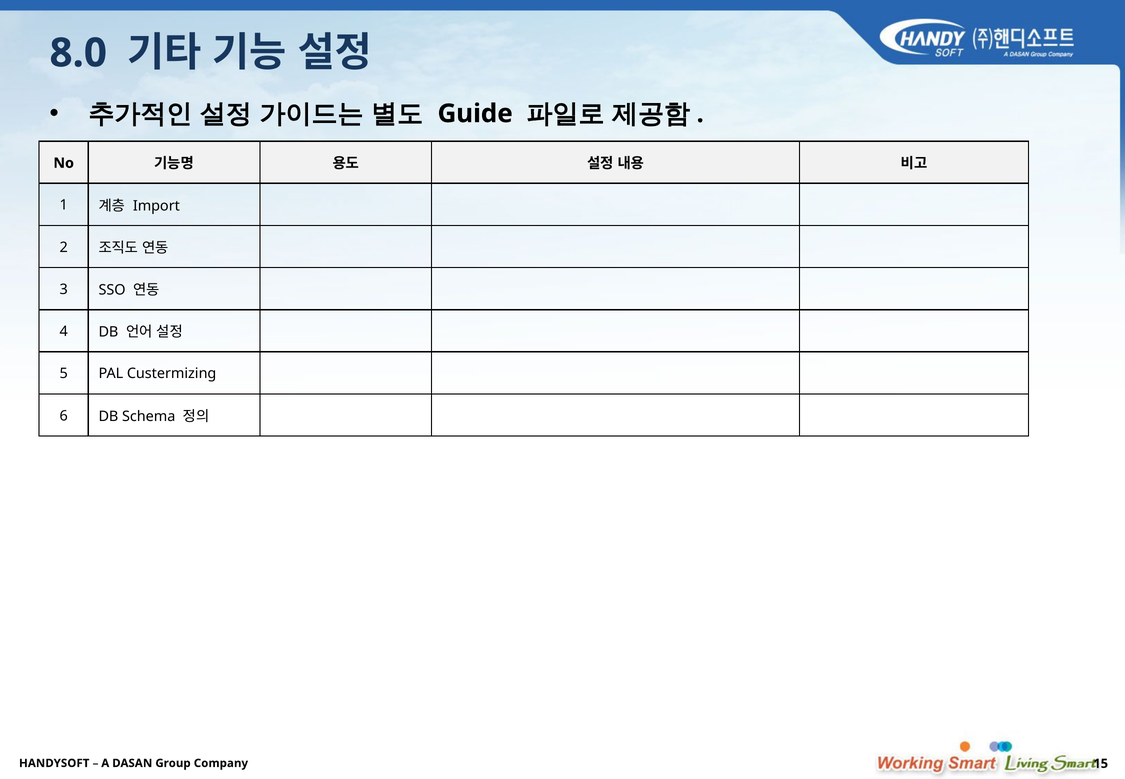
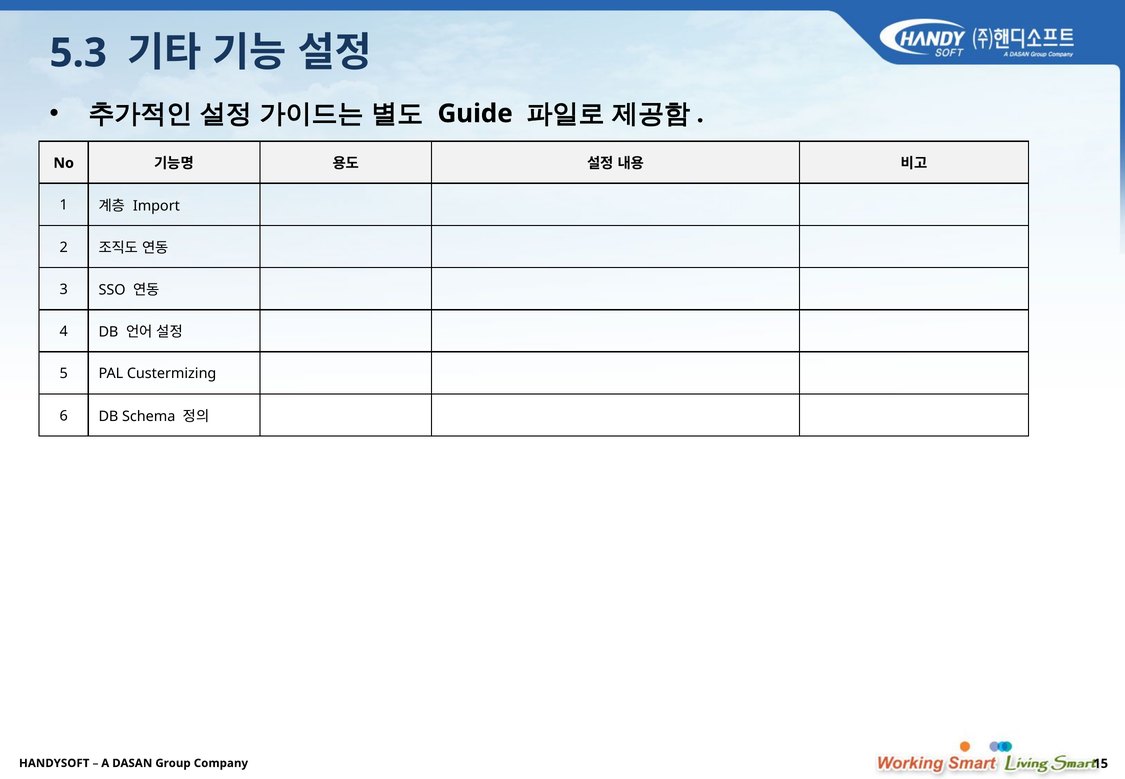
8.0: 8.0 -> 5.3 (78, 53)
